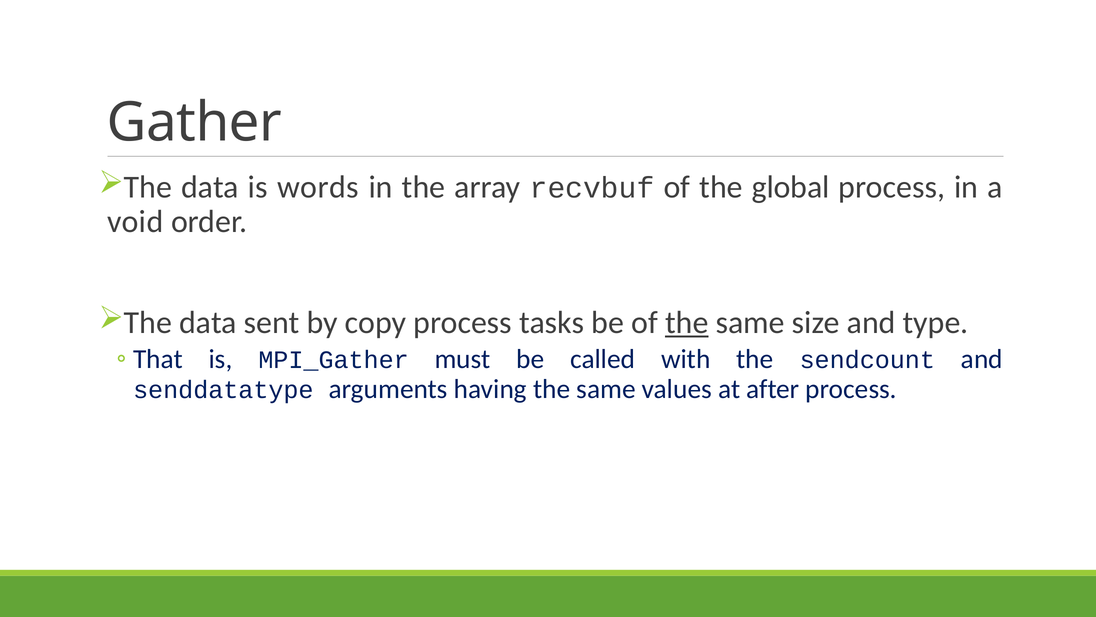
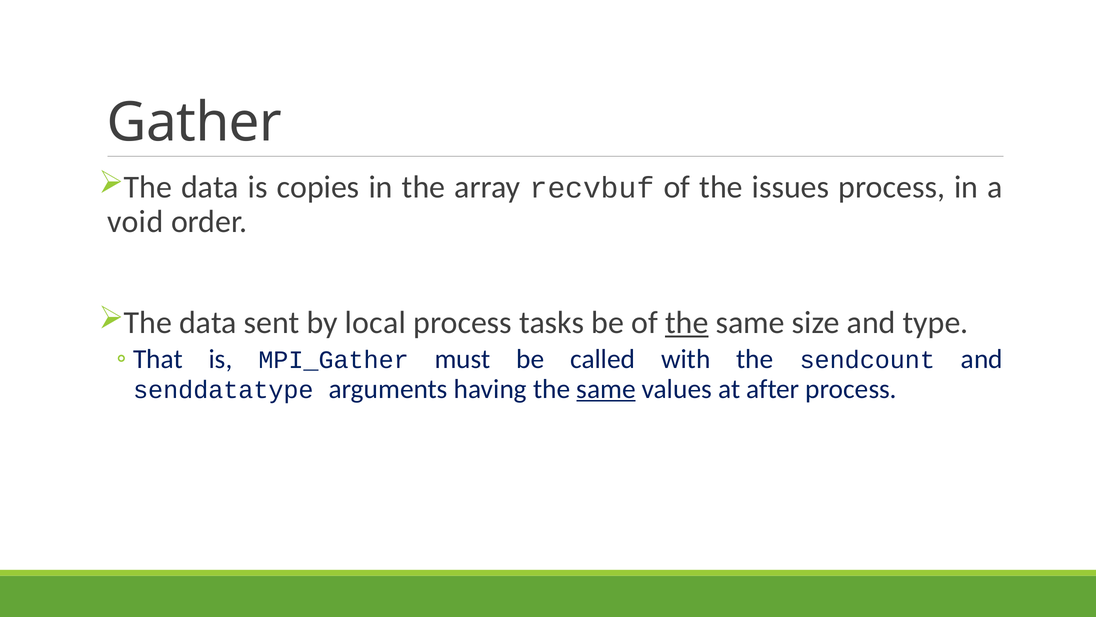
words: words -> copies (318, 187)
global: global -> issues (791, 187)
copy: copy -> local (375, 322)
same underline: none -> present (606, 389)
